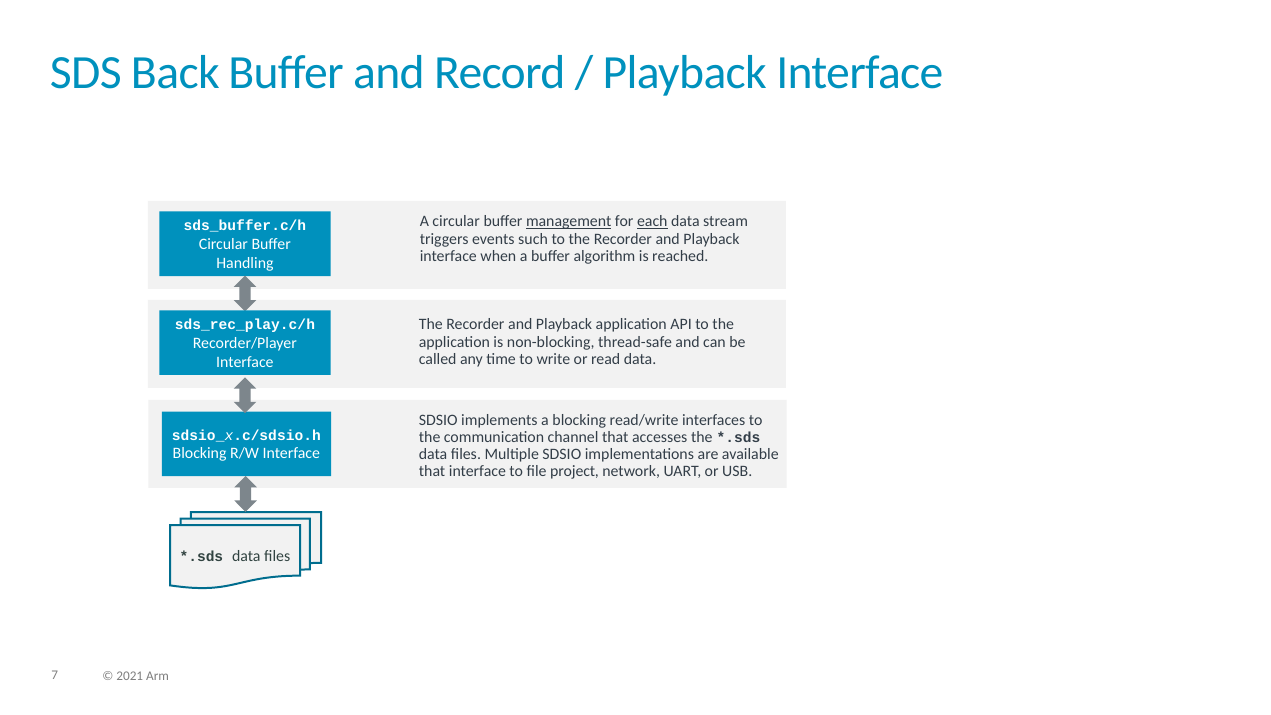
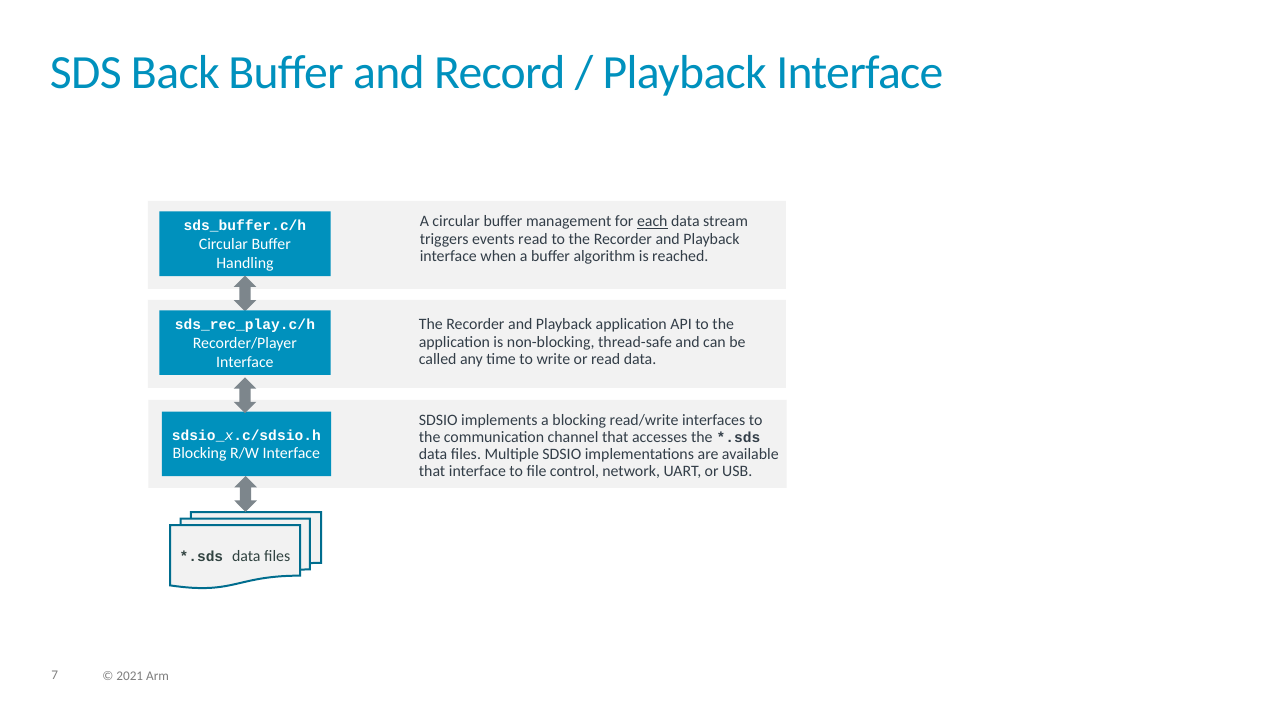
management underline: present -> none (569, 222)
events such: such -> read (533, 239)
project: project -> control (575, 471)
